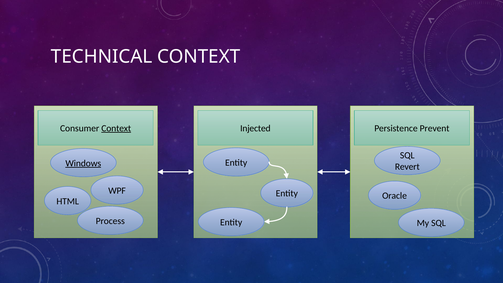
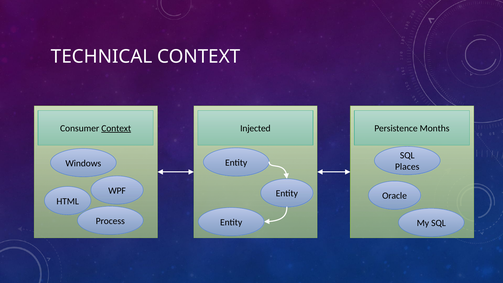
Prevent: Prevent -> Months (435, 128)
Windows underline: present -> none (83, 163)
Revert: Revert -> Places (407, 167)
